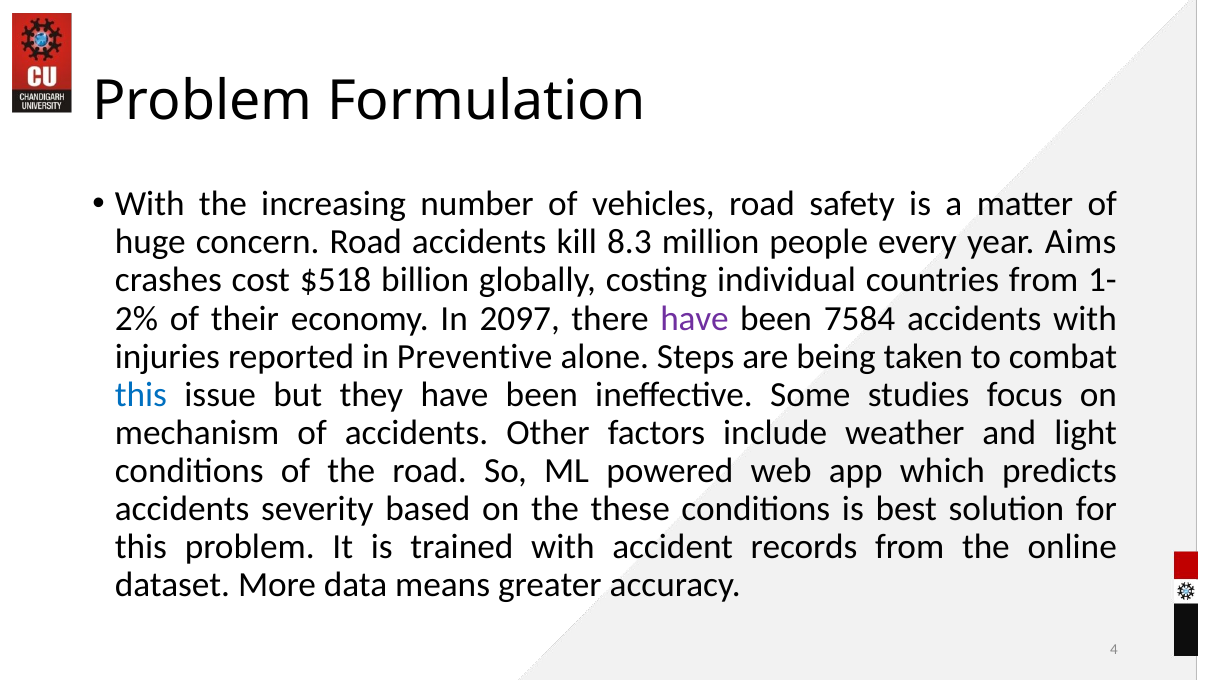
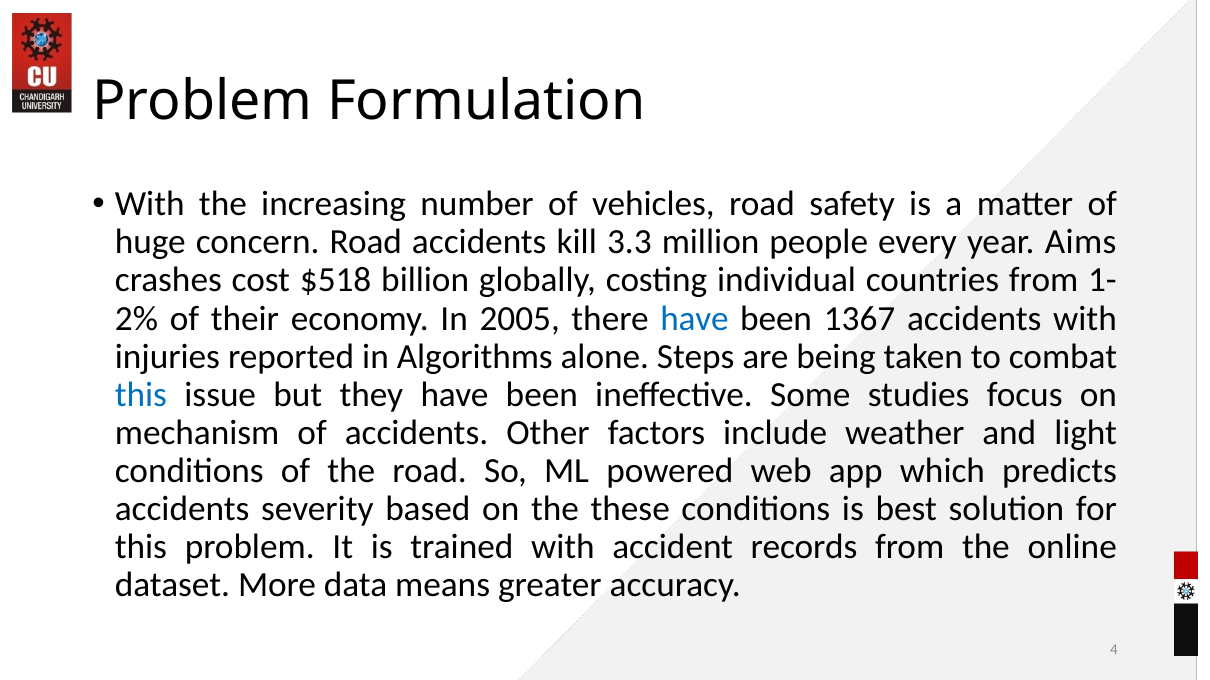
8.3: 8.3 -> 3.3 (629, 243)
2097: 2097 -> 2005 (520, 319)
have colour: purple -> blue (694, 319)
7584: 7584 -> 1367 (860, 319)
Preventive: Preventive -> Algorithms (475, 357)
